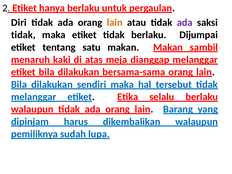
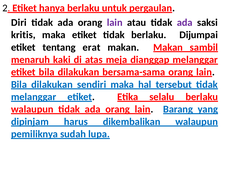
lain colour: orange -> purple (115, 23)
tidak: tidak -> kritis (23, 35)
satu: satu -> erat (92, 47)
